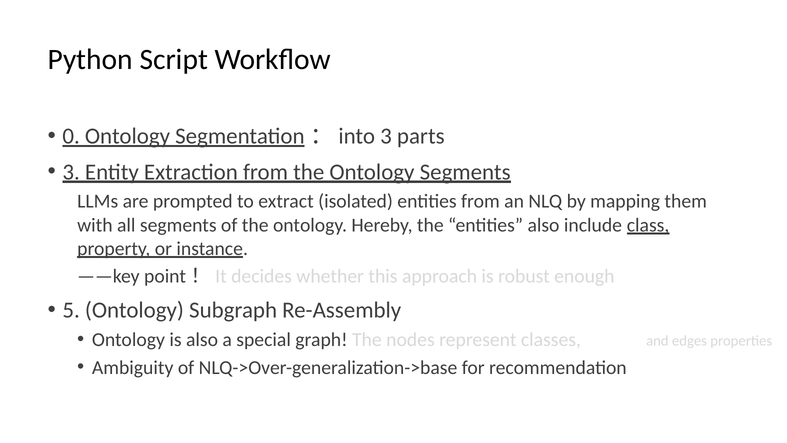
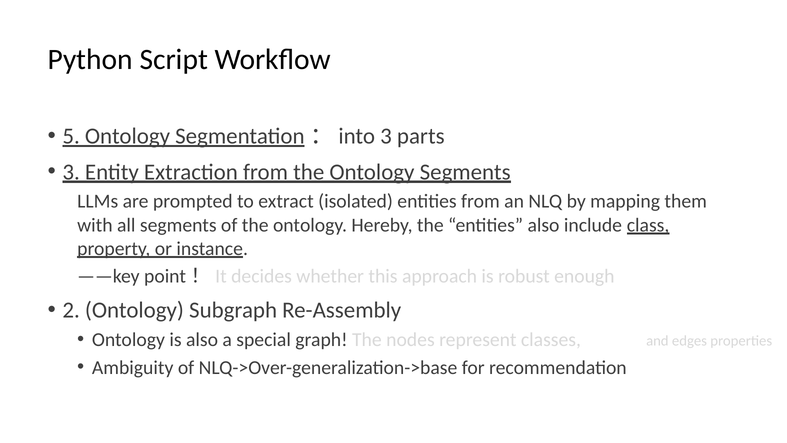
0: 0 -> 5 (71, 136)
5: 5 -> 2 (71, 310)
